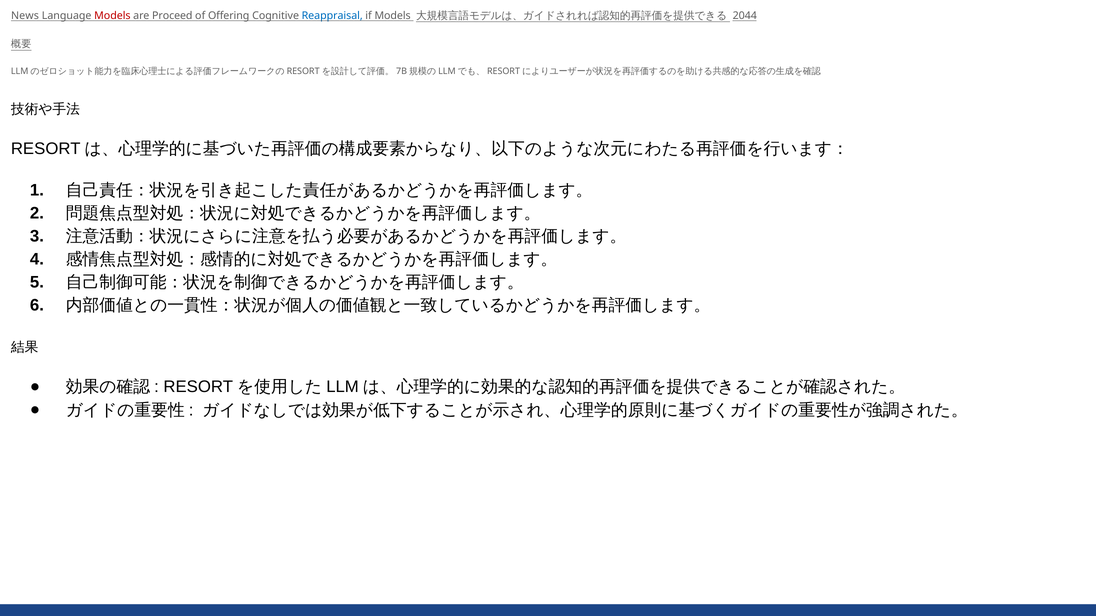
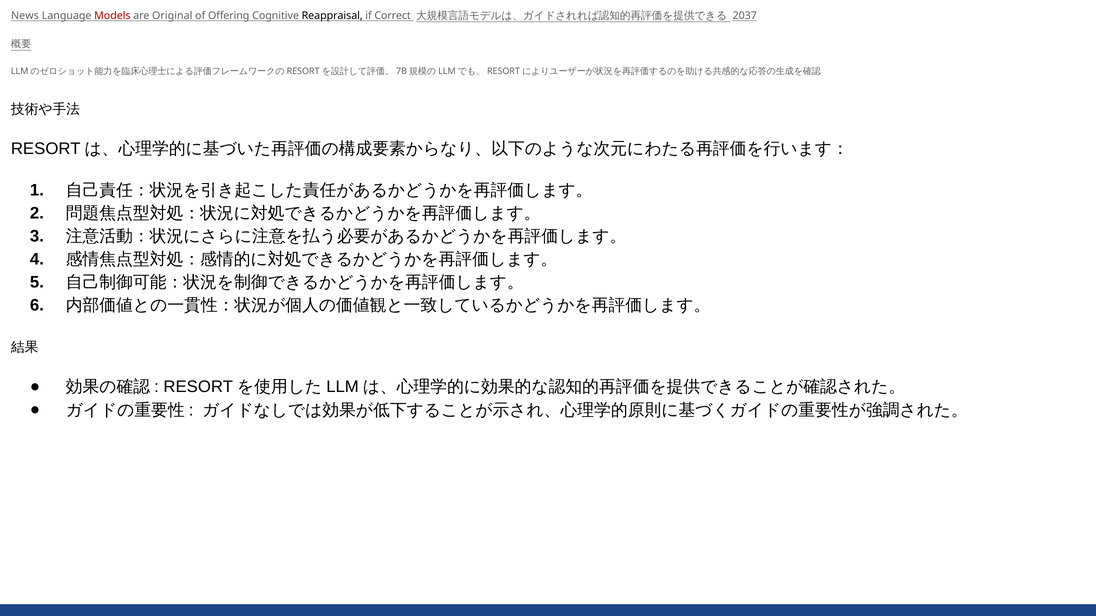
Proceed: Proceed -> Original (172, 16)
Reappraisal colour: blue -> black (332, 16)
if Models: Models -> Correct (393, 16)
2044: 2044 -> 2037 (745, 16)
